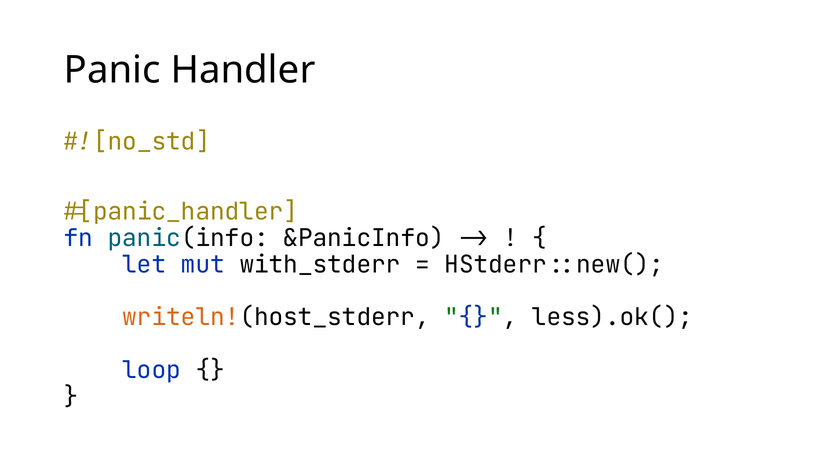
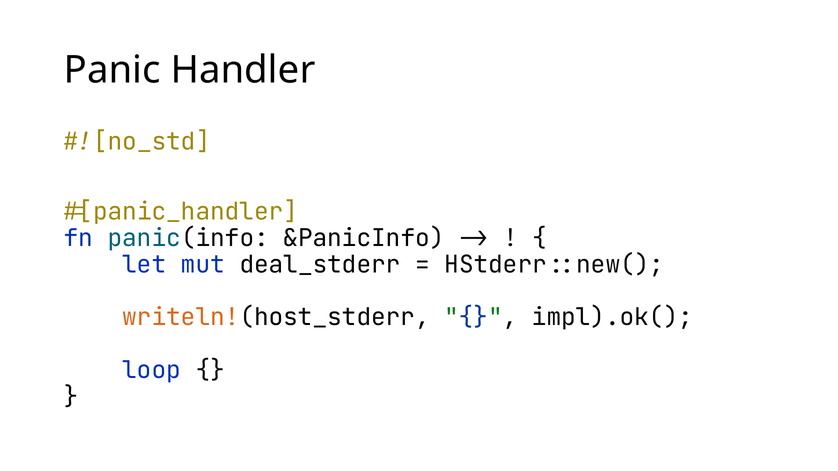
with_stderr: with_stderr -> deal_stderr (320, 265)
less).ok(: less).ok( -> impl).ok( (612, 318)
